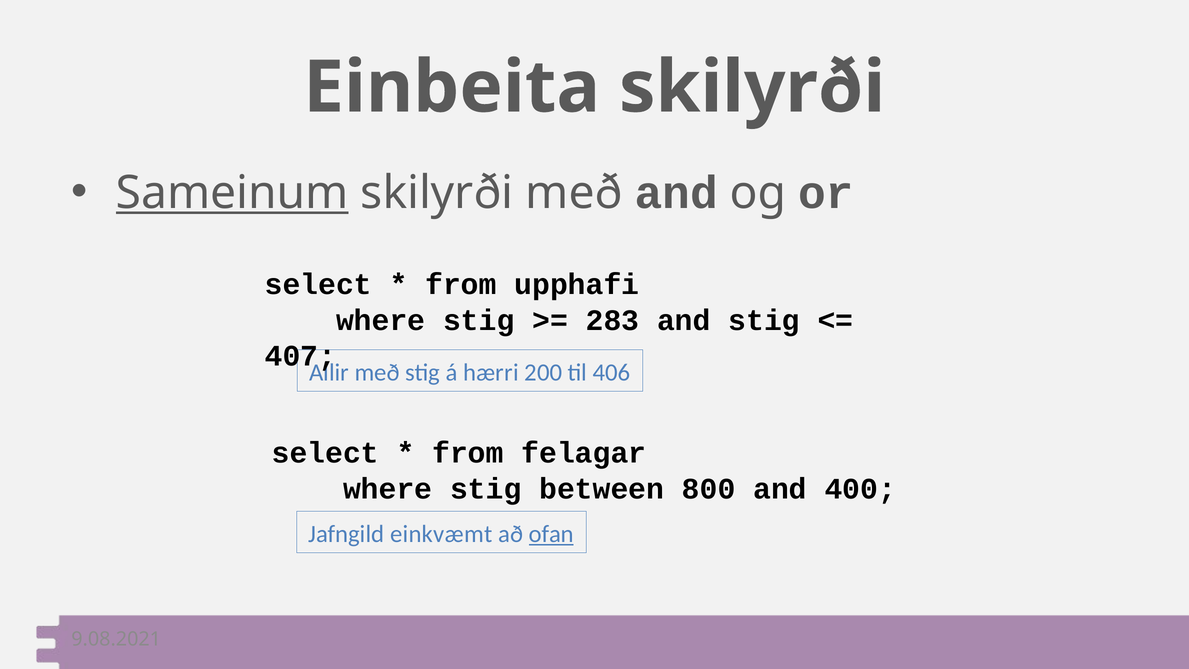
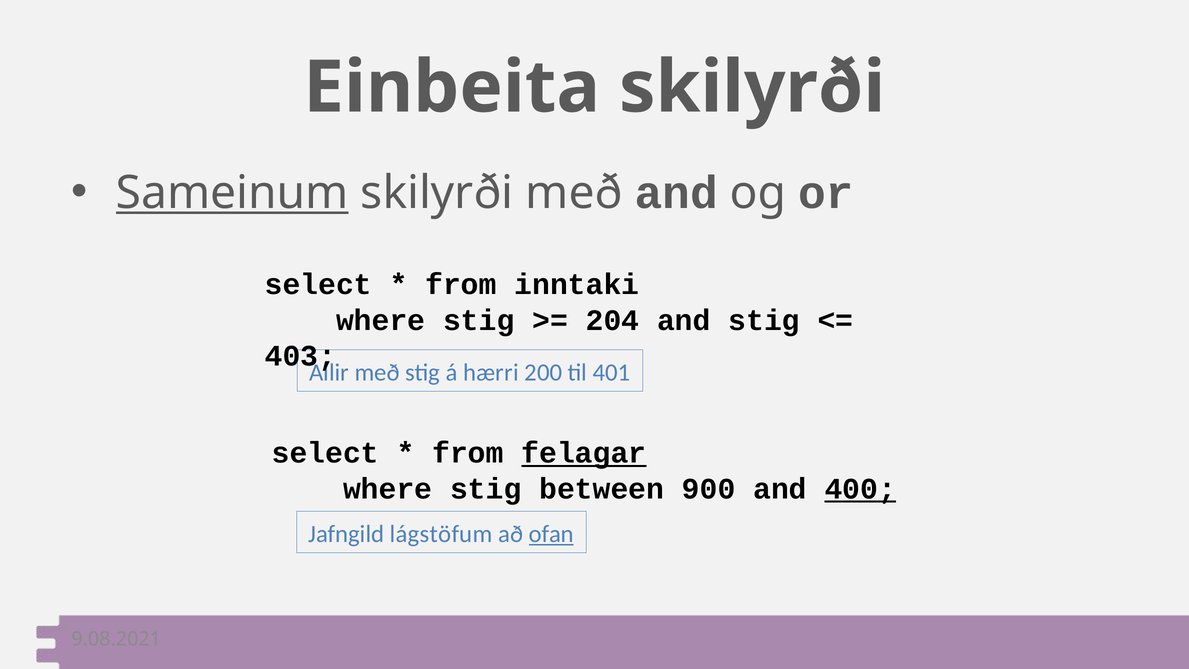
upphafi: upphafi -> inntaki (577, 285)
283: 283 -> 204 (613, 320)
407: 407 -> 403 (300, 356)
406: 406 -> 401 (612, 372)
felagar underline: none -> present (584, 453)
800: 800 -> 900 (709, 489)
400 underline: none -> present (860, 489)
einkvæmt: einkvæmt -> lágstöfum (441, 534)
